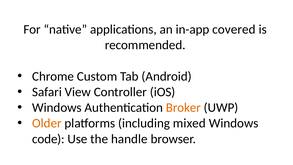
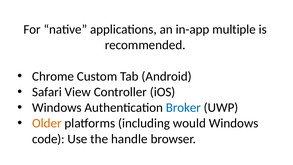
covered: covered -> multiple (234, 29)
Broker colour: orange -> blue (183, 108)
mixed: mixed -> would (189, 123)
